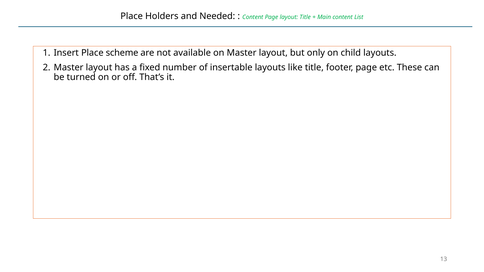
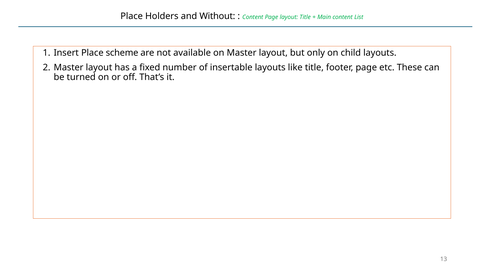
Needed: Needed -> Without (217, 16)
